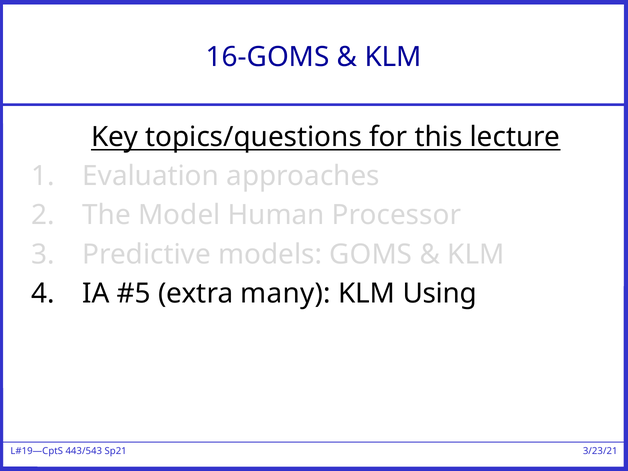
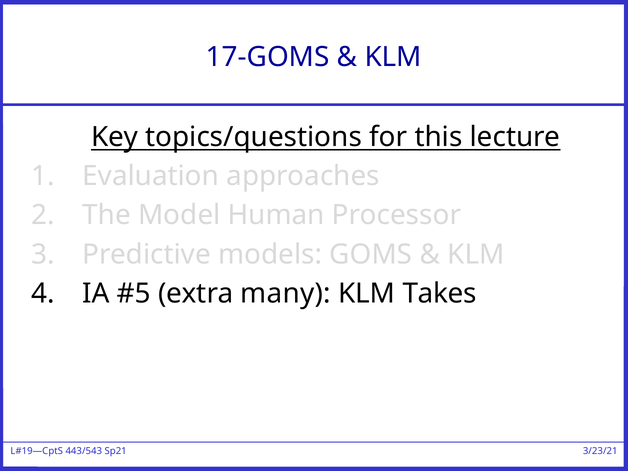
16-GOMS: 16-GOMS -> 17-GOMS (268, 57)
Using: Using -> Takes (440, 293)
